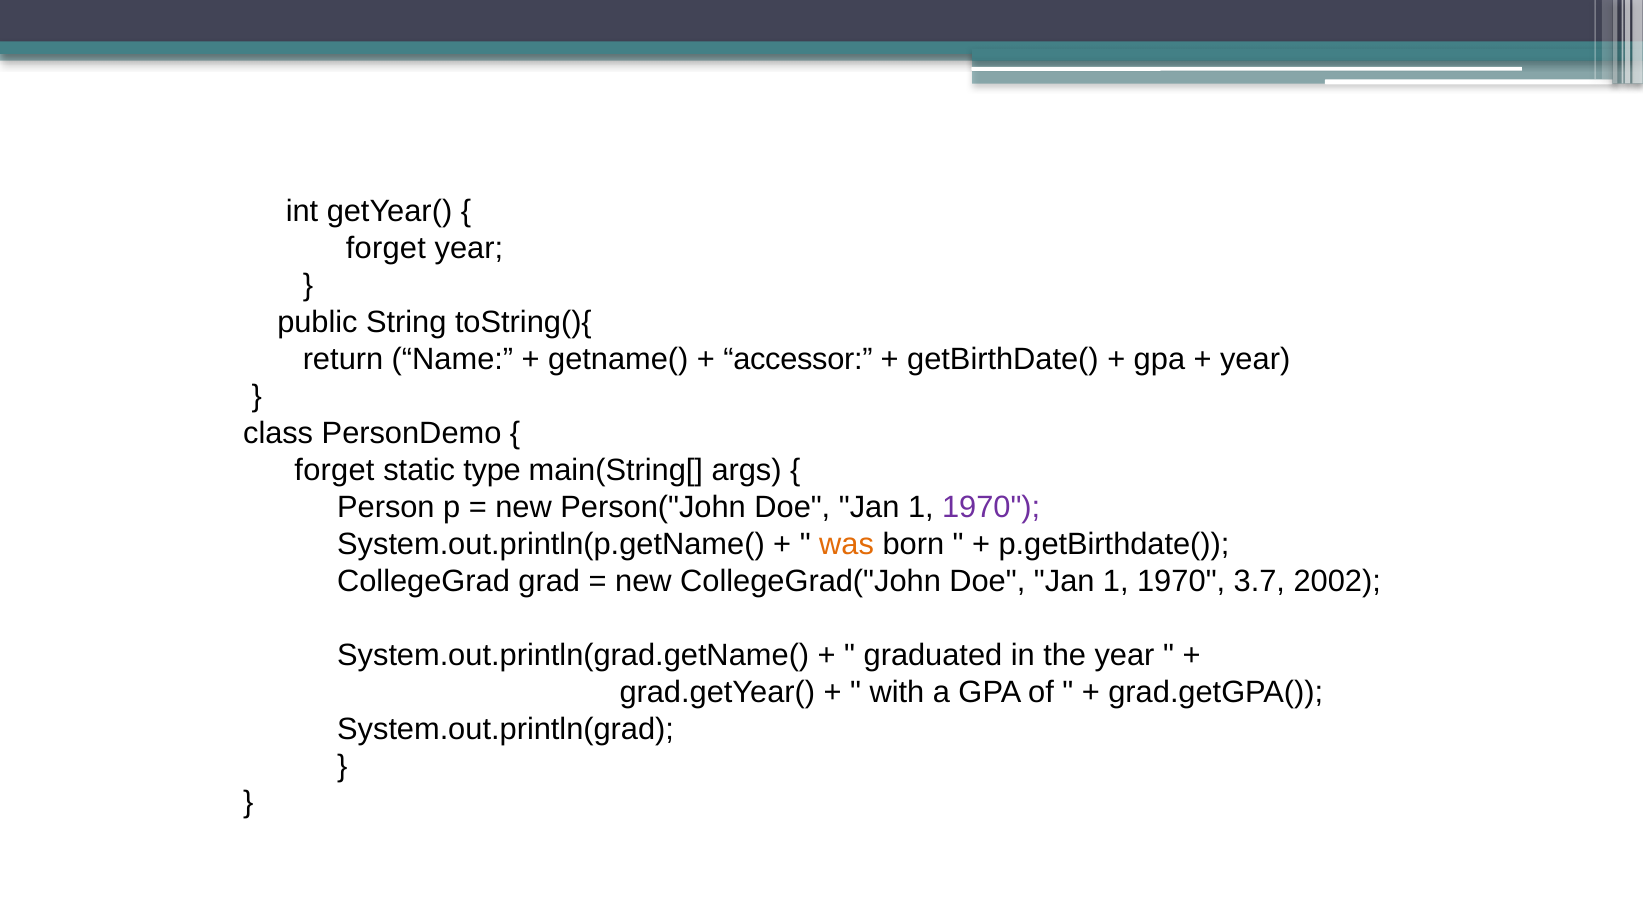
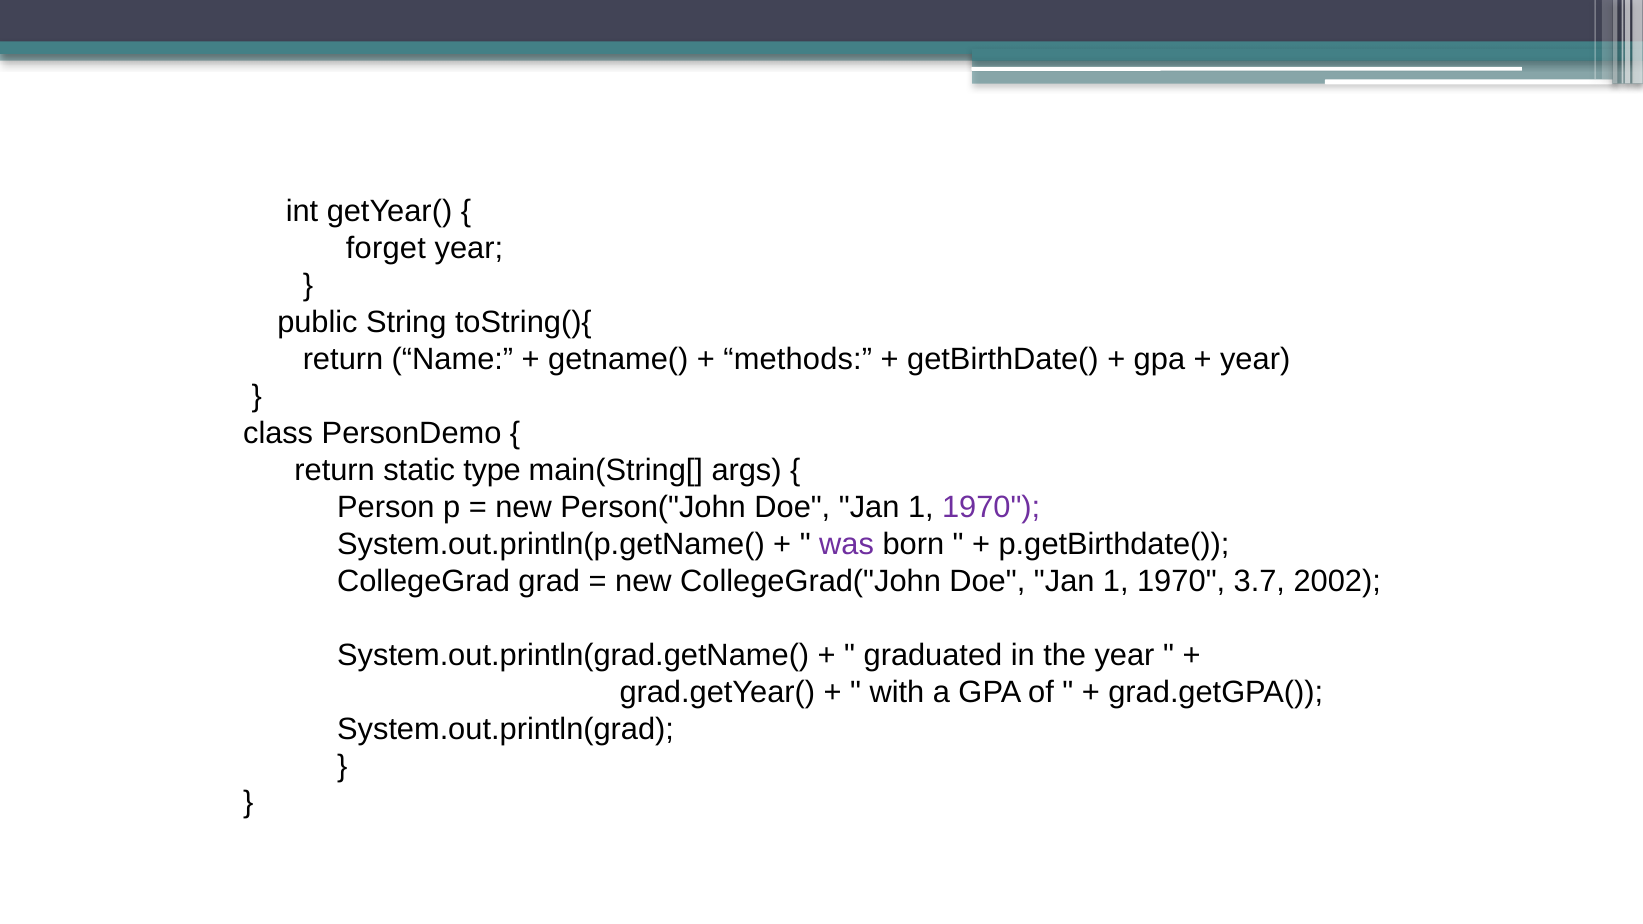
accessor: accessor -> methods (798, 359)
forget: forget -> return (335, 470)
was colour: orange -> purple (847, 544)
